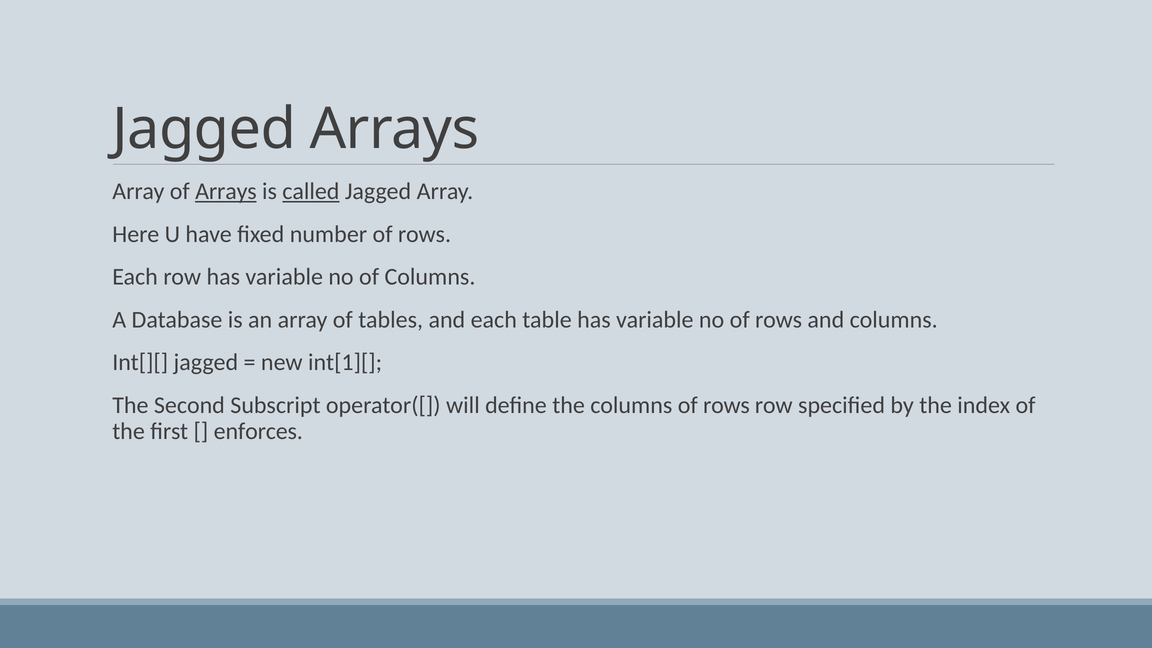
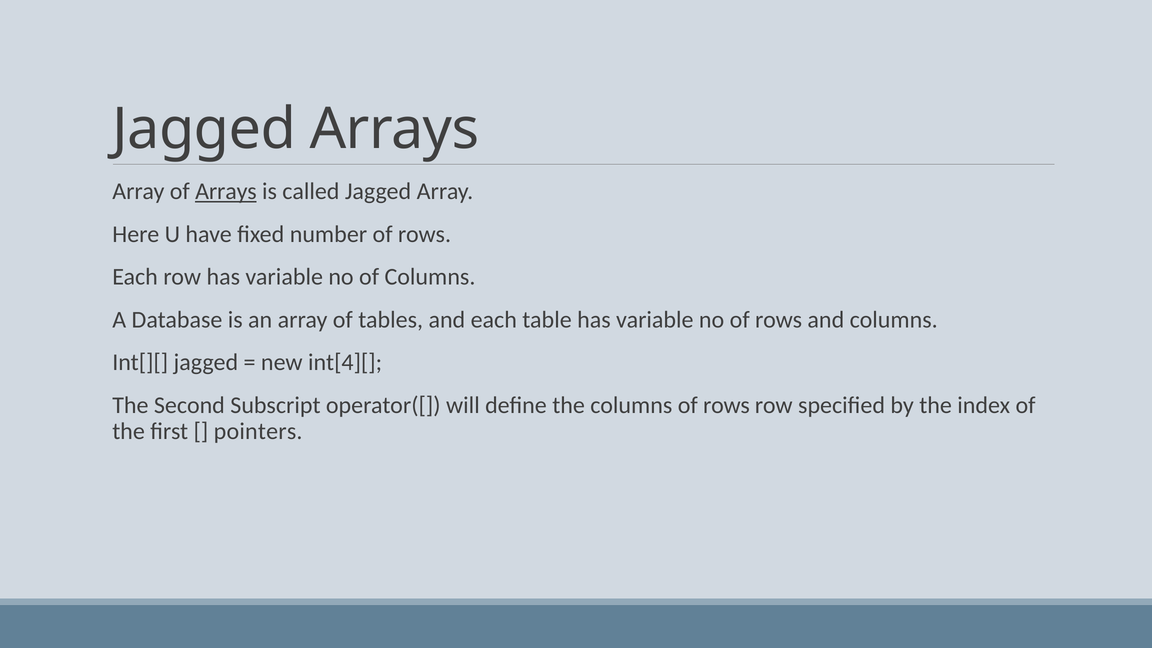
called underline: present -> none (311, 192)
int[1][: int[1][ -> int[4][ (345, 362)
enforces: enforces -> pointers (258, 431)
